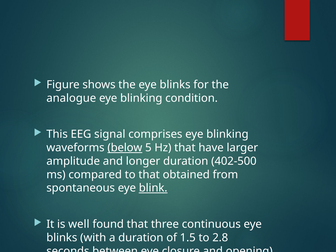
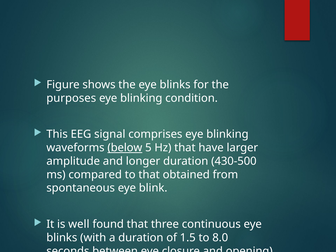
analogue: analogue -> purposes (71, 98)
402-500: 402-500 -> 430-500 (234, 161)
blink underline: present -> none (153, 188)
2.8: 2.8 -> 8.0 (220, 238)
